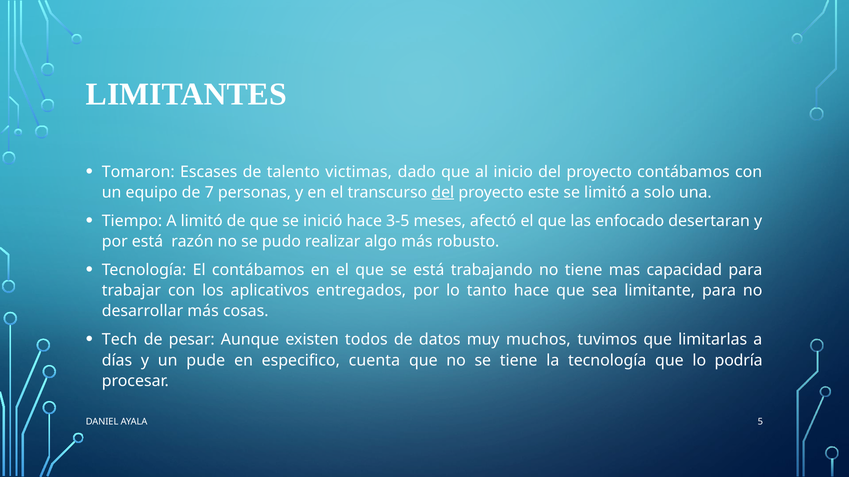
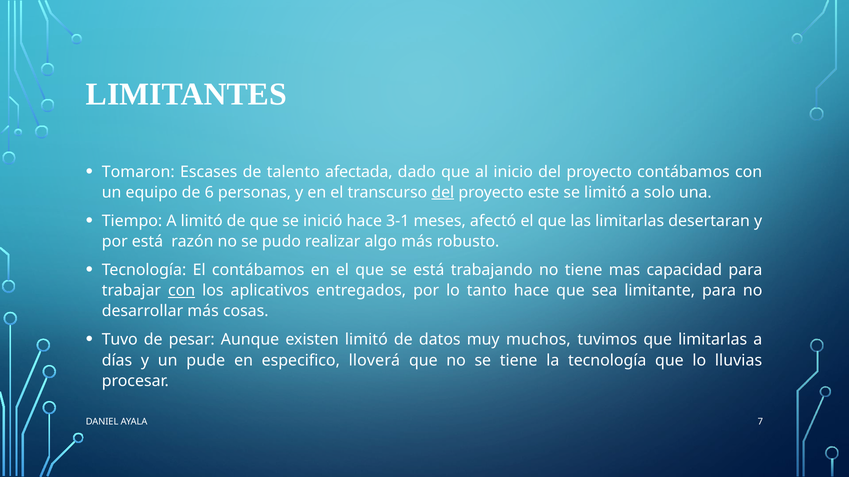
victimas: victimas -> afectada (359, 172)
7: 7 -> 6 (209, 193)
3-5: 3-5 -> 3-1 (398, 221)
las enfocado: enfocado -> limitarlas (630, 221)
con underline: none -> present (182, 291)
Tech: Tech -> Tuvo (120, 340)
existen todos: todos -> limitó (366, 340)
cuenta: cuenta -> lloverá (374, 361)
podría: podría -> lluvias (739, 361)
5: 5 -> 7 (760, 422)
